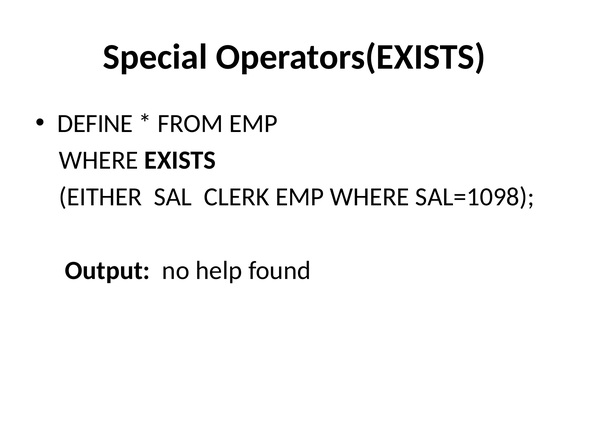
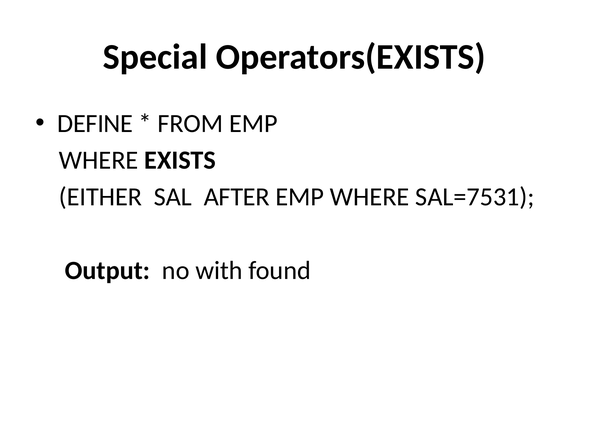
CLERK: CLERK -> AFTER (237, 197)
SAL=1098: SAL=1098 -> SAL=7531 (475, 197)
help: help -> with (219, 270)
